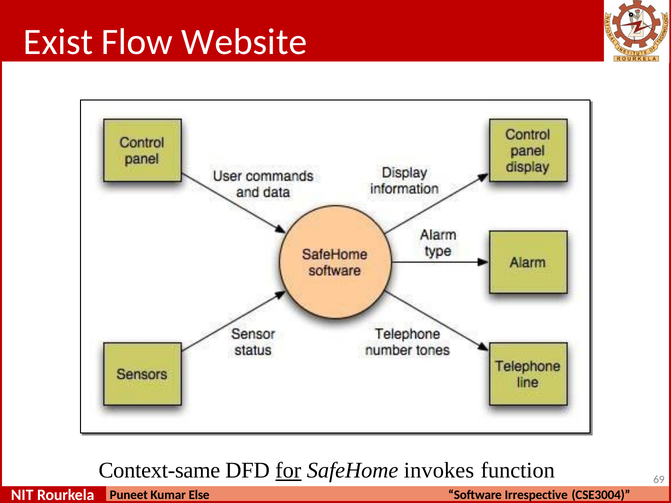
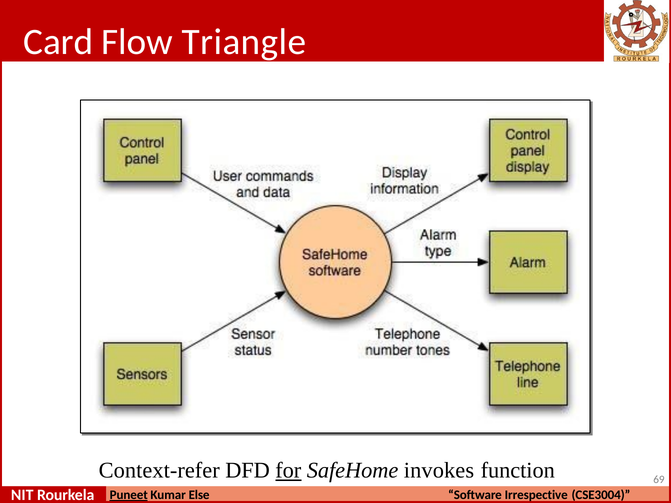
Exist: Exist -> Card (58, 42)
Website: Website -> Triangle (244, 42)
Context-same: Context-same -> Context-refer (159, 471)
Puneet underline: none -> present (129, 495)
